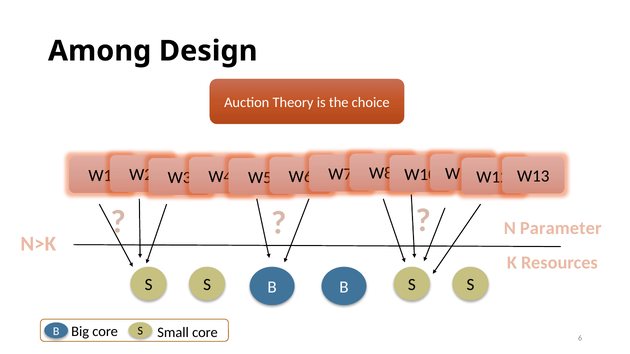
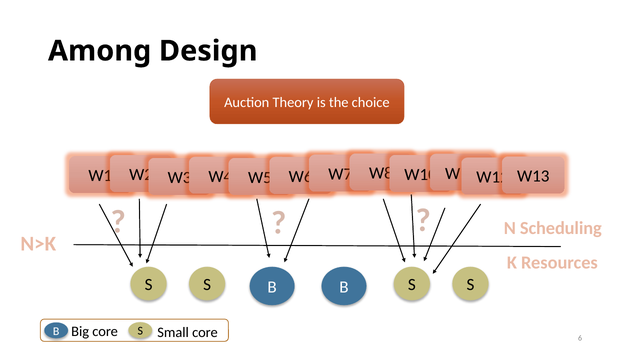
Parameter: Parameter -> Scheduling (561, 228)
